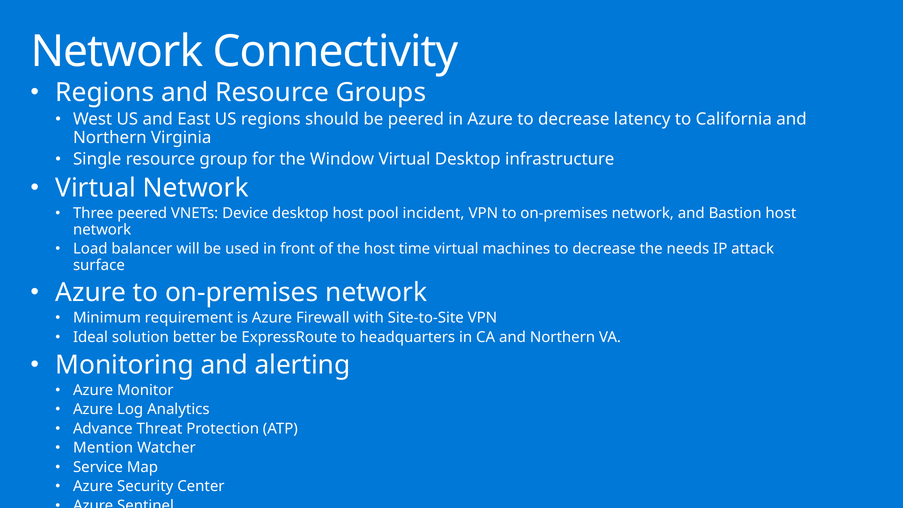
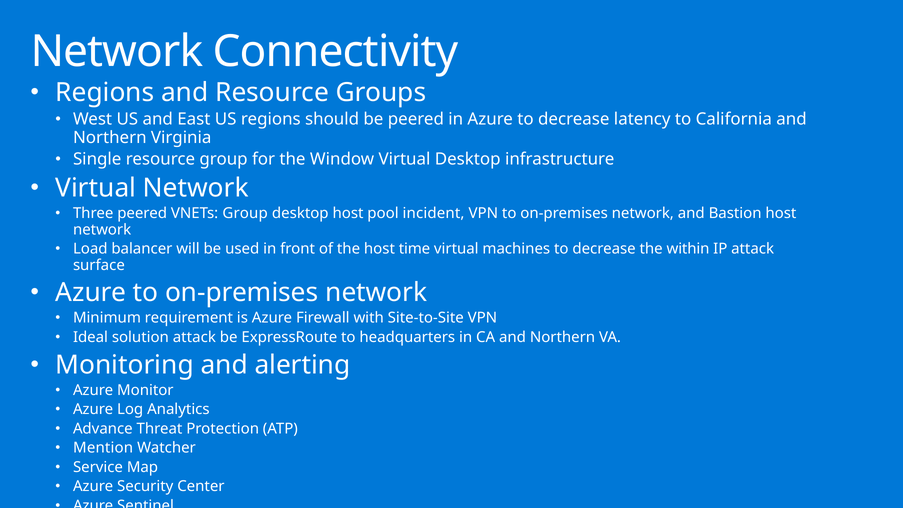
VNETs Device: Device -> Group (245, 213)
needs: needs -> within (688, 249)
solution better: better -> attack (194, 337)
